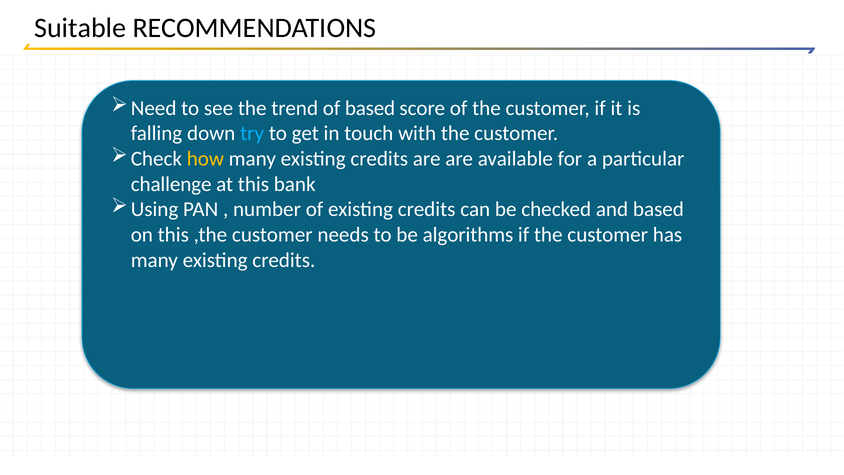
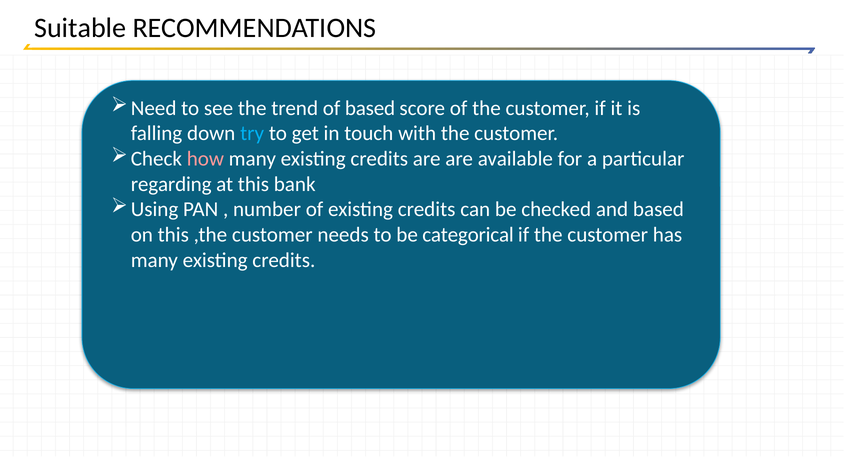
how colour: yellow -> pink (205, 159)
challenge: challenge -> regarding (171, 184)
algorithms: algorithms -> categorical (468, 235)
